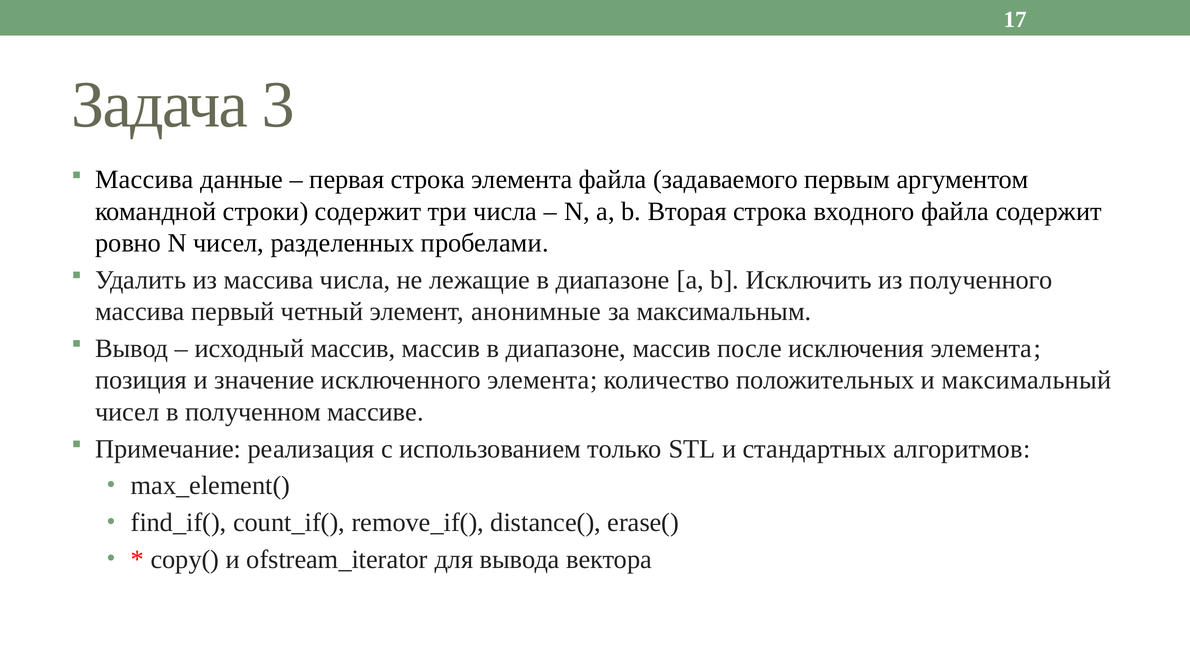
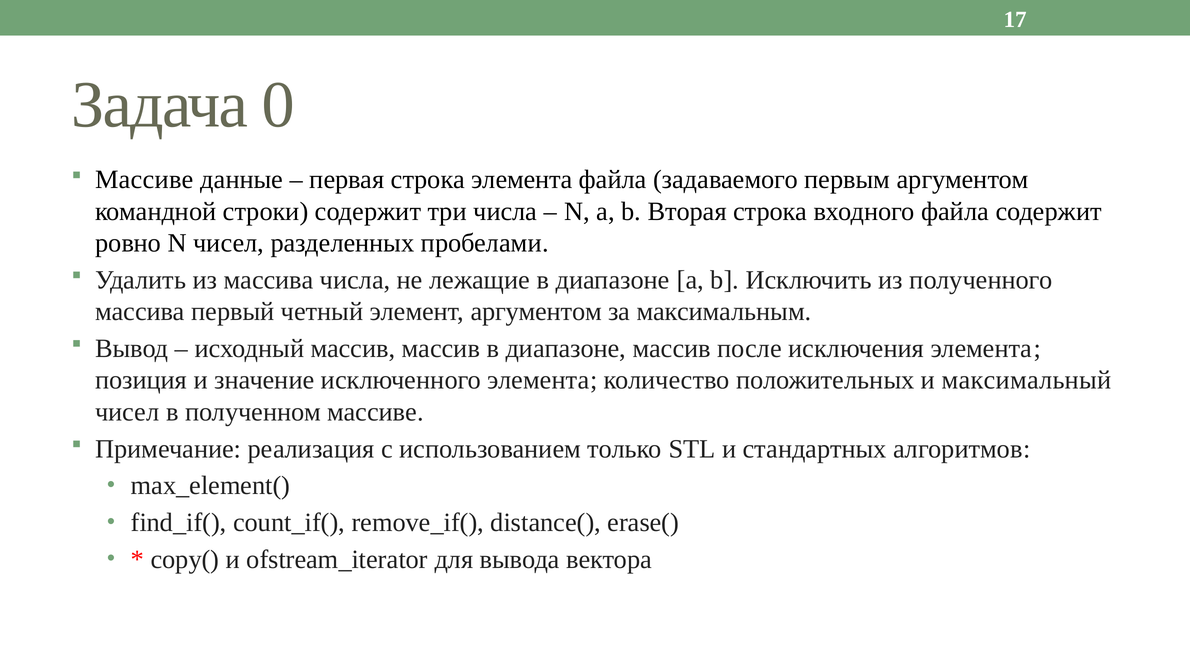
3: 3 -> 0 (278, 105)
Массива: Массива -> Массиве (144, 180)
элемент анонимные: анонимные -> аргументом (536, 312)
